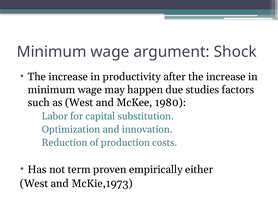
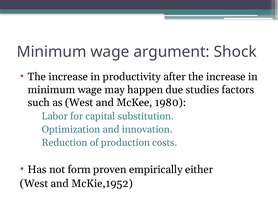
term: term -> form (79, 170)
McKie,1973: McKie,1973 -> McKie,1952 (102, 184)
